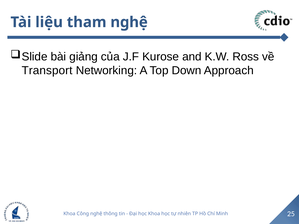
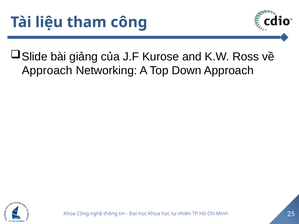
tham nghệ: nghệ -> công (129, 22)
Transport: Transport -> Approach (47, 71)
